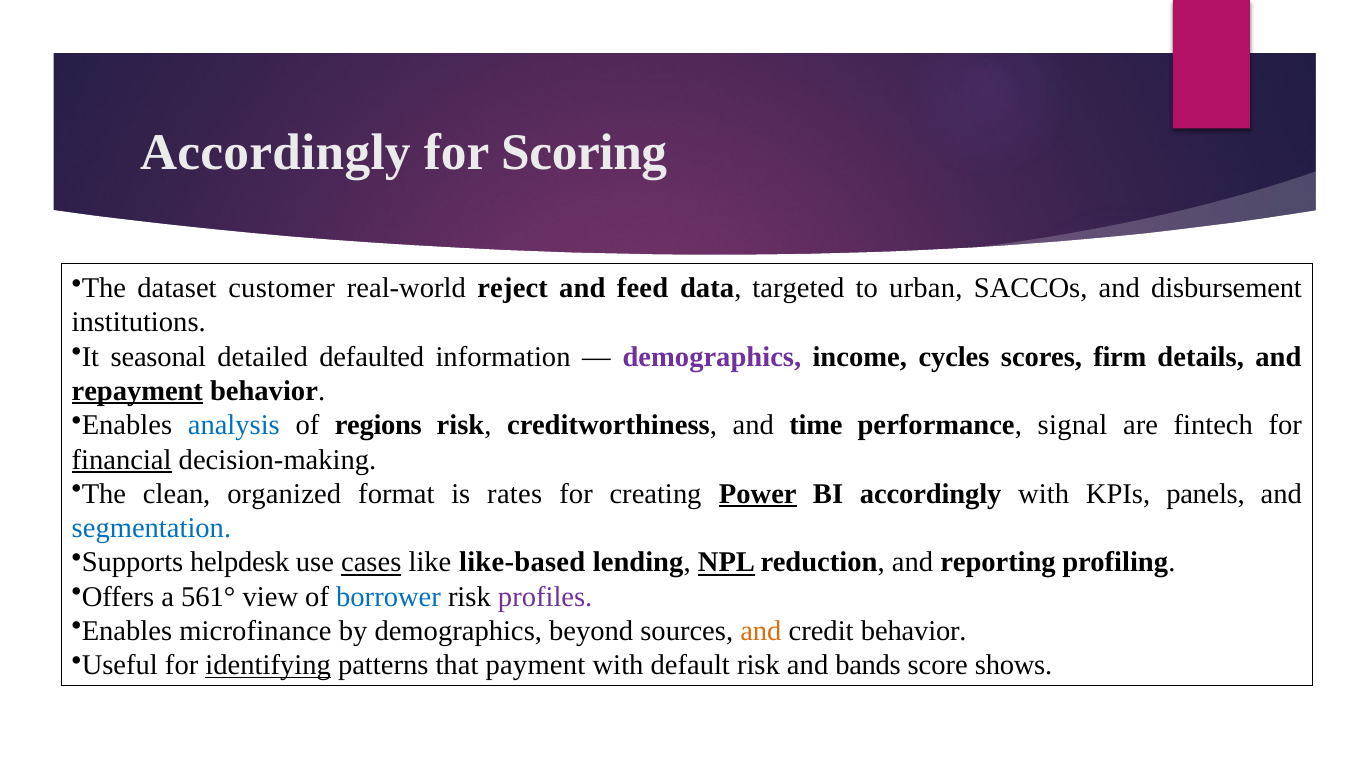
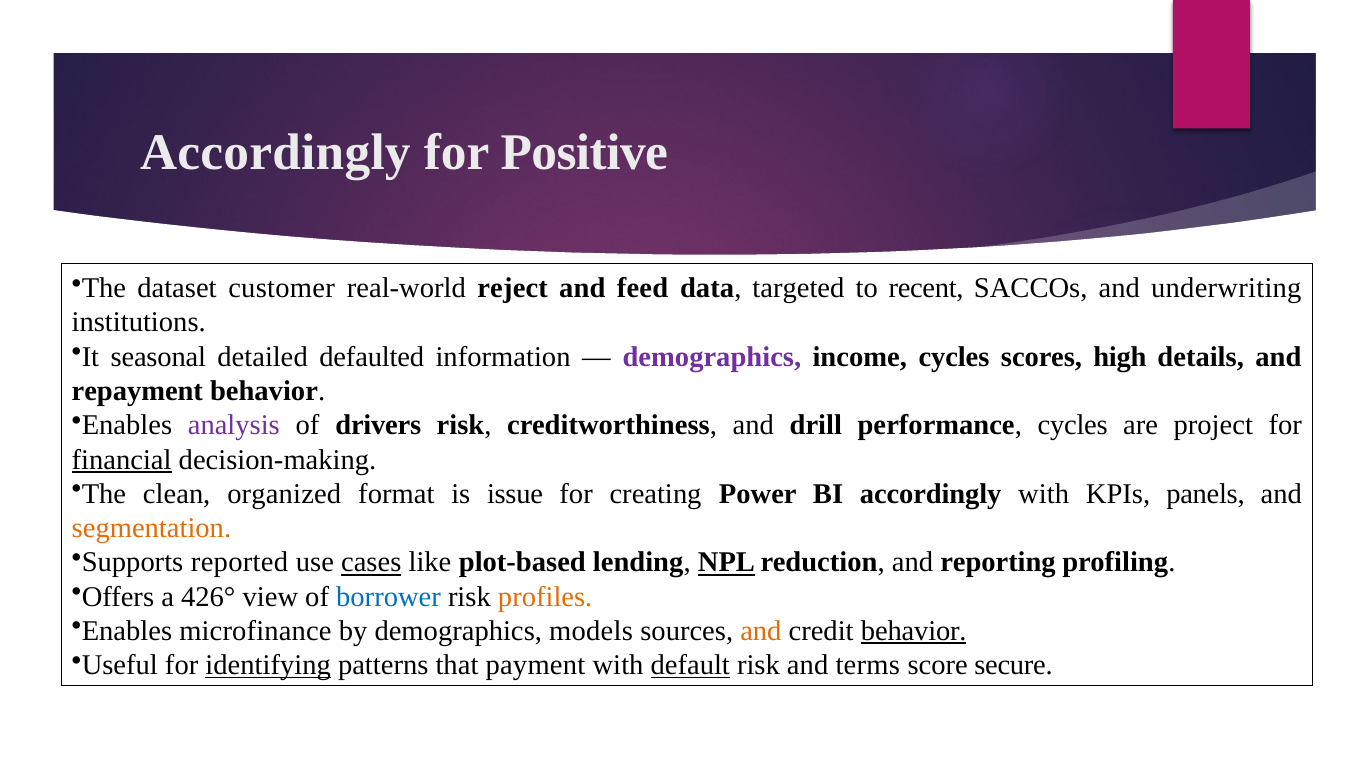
Scoring: Scoring -> Positive (584, 153)
urban: urban -> recent (926, 288)
disbursement: disbursement -> underwriting (1226, 288)
firm: firm -> high (1120, 357)
repayment underline: present -> none (137, 391)
analysis colour: blue -> purple (234, 425)
regions: regions -> drivers (378, 425)
time: time -> drill (816, 425)
performance signal: signal -> cycles (1073, 425)
fintech: fintech -> project (1213, 425)
rates: rates -> issue (515, 494)
Power underline: present -> none (758, 494)
segmentation colour: blue -> orange (151, 528)
helpdesk: helpdesk -> reported (240, 562)
like-based: like-based -> plot-based (522, 562)
561°: 561° -> 426° (208, 596)
profiles colour: purple -> orange (545, 596)
beyond: beyond -> models (591, 631)
behavior underline: none -> present (914, 631)
default underline: none -> present (690, 665)
bands: bands -> terms (868, 665)
shows: shows -> secure (1014, 665)
